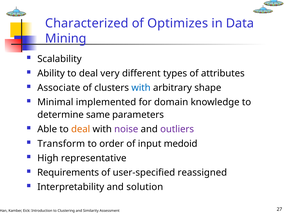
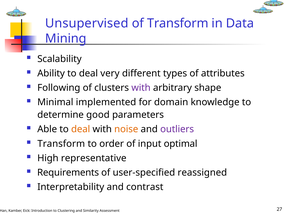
Characterized: Characterized -> Unsupervised (87, 23)
of Optimizes: Optimizes -> Transform (178, 23)
Associate: Associate -> Following (59, 88)
with colour: blue -> purple (141, 88)
same: same -> good (98, 115)
noise colour: purple -> orange (126, 129)
medoid: medoid -> optimal (181, 143)
solution: solution -> contrast (145, 187)
